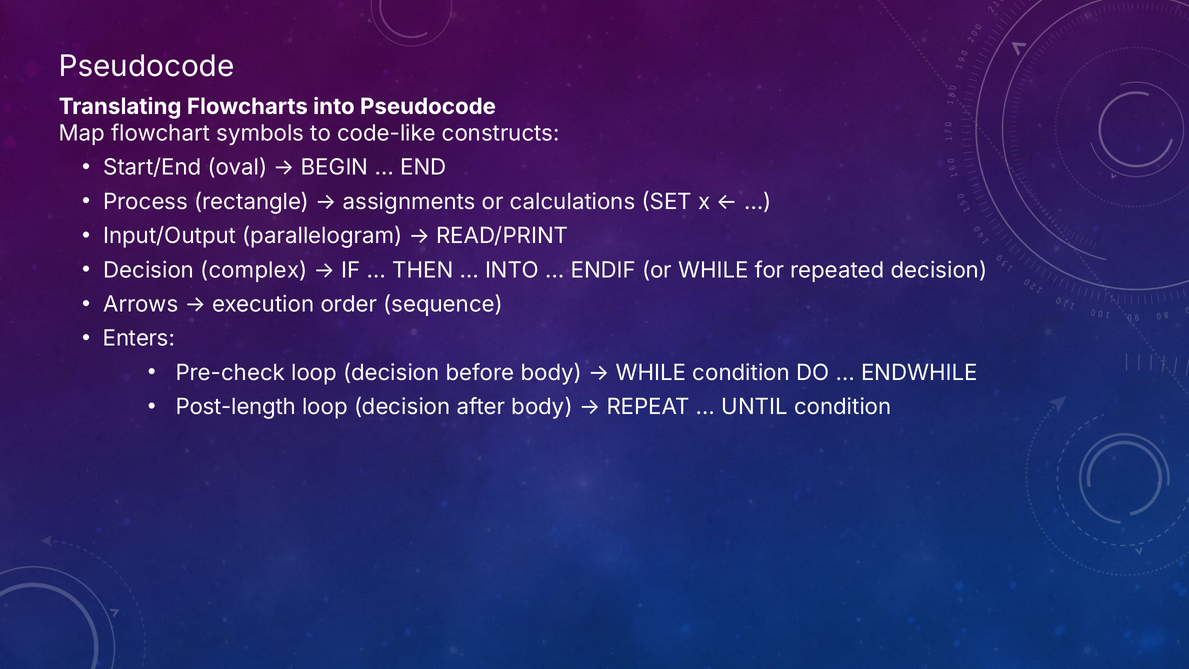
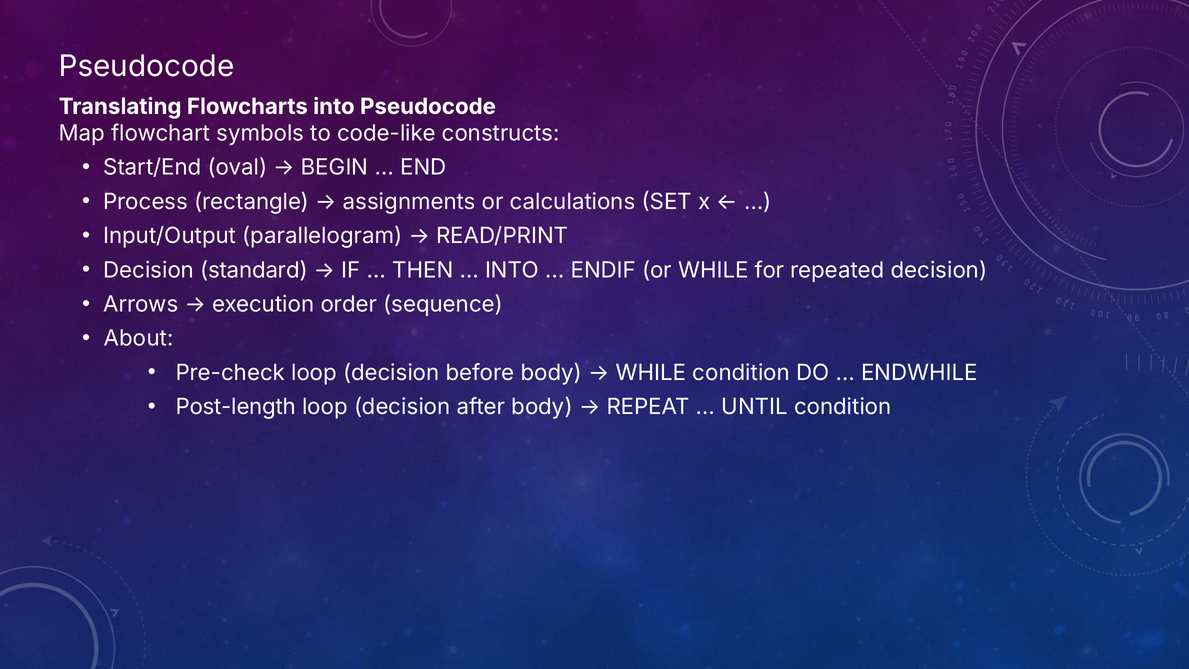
complex: complex -> standard (254, 270)
Enters: Enters -> About (139, 338)
